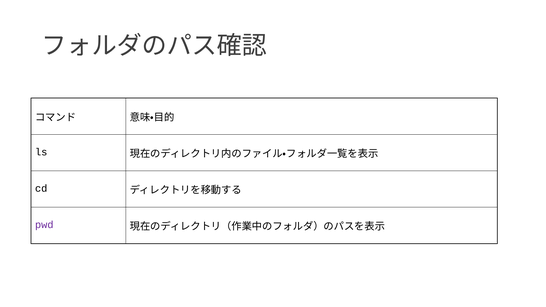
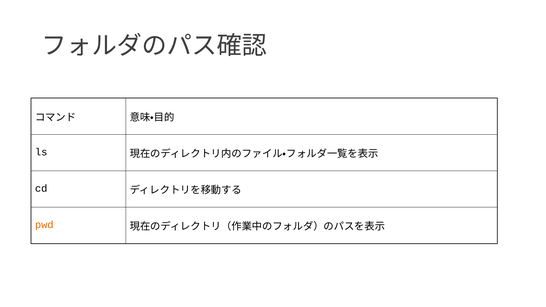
pwd colour: purple -> orange (44, 225)
